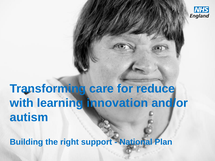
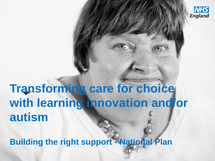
reduce: reduce -> choice (155, 89)
